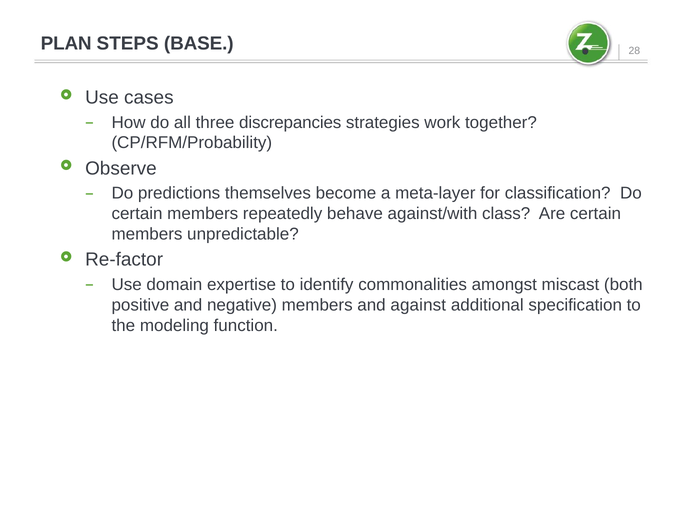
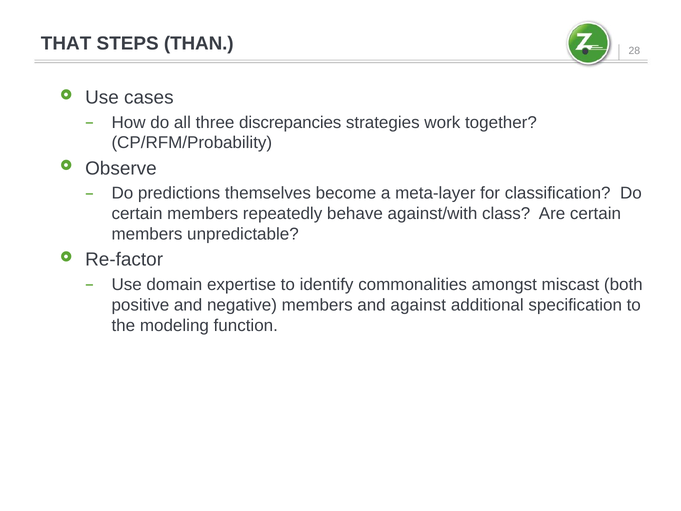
PLAN: PLAN -> THAT (66, 43)
BASE: BASE -> THAN (199, 43)
